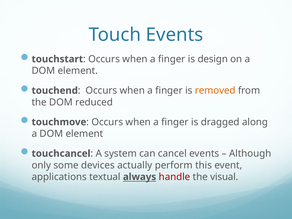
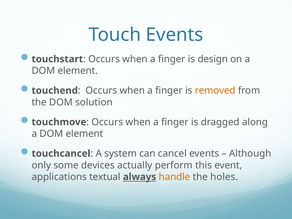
reduced: reduced -> solution (94, 102)
handle colour: red -> orange (175, 177)
visual: visual -> holes (224, 177)
